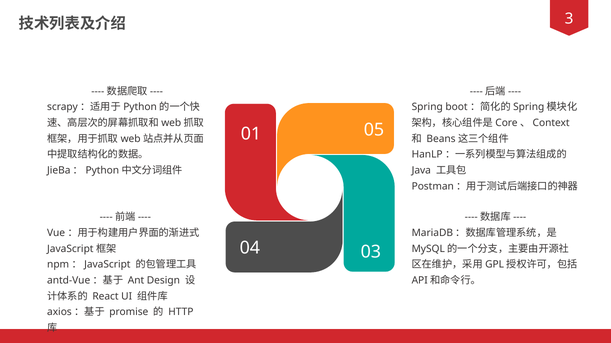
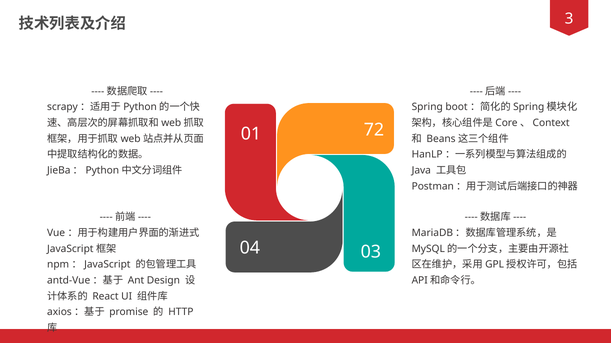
05: 05 -> 72 (374, 130)
